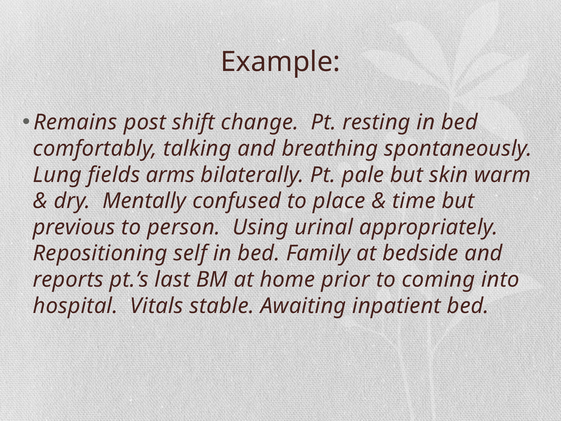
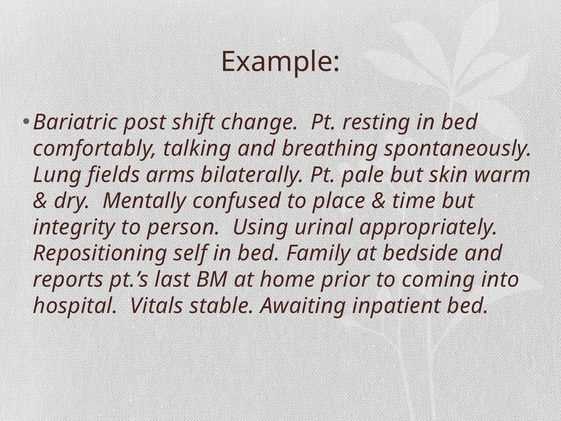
Remains: Remains -> Bariatric (75, 122)
previous: previous -> integrity (74, 227)
